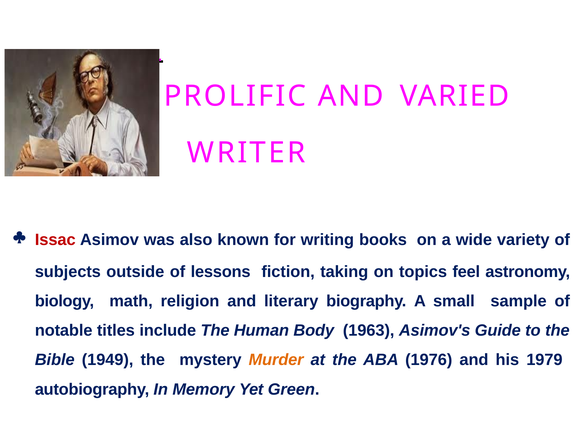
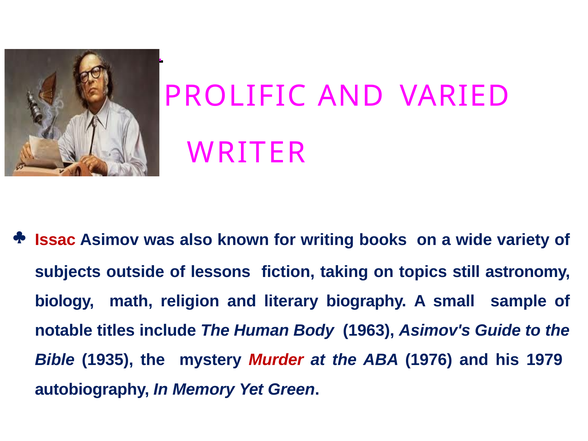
feel: feel -> still (466, 272)
1949: 1949 -> 1935 (108, 360)
Murder colour: orange -> red (276, 360)
